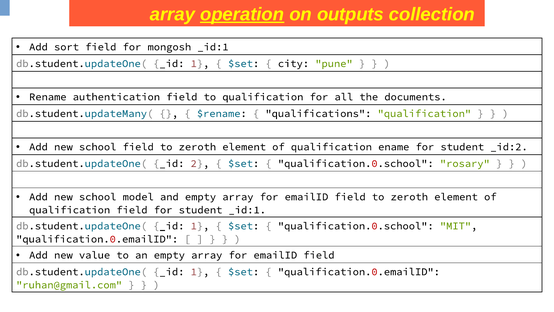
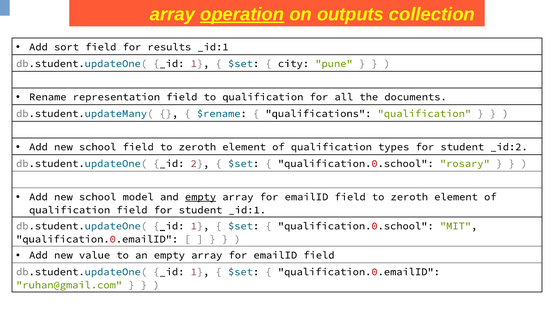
mongosh: mongosh -> results (169, 47)
authentication: authentication -> representation (116, 97)
ename: ename -> types (394, 147)
empty underline: none -> present (201, 197)
